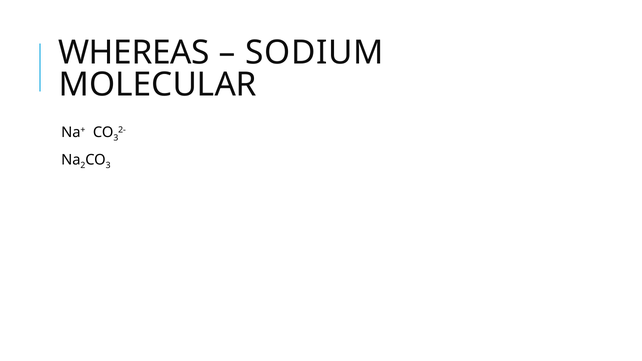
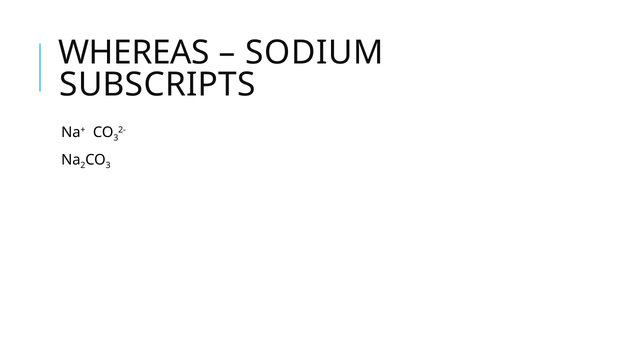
MOLECULAR: MOLECULAR -> SUBSCRIPTS (158, 85)
